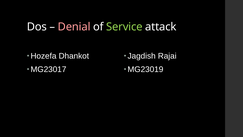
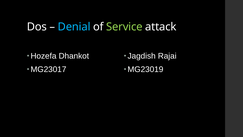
Denial colour: pink -> light blue (74, 27)
